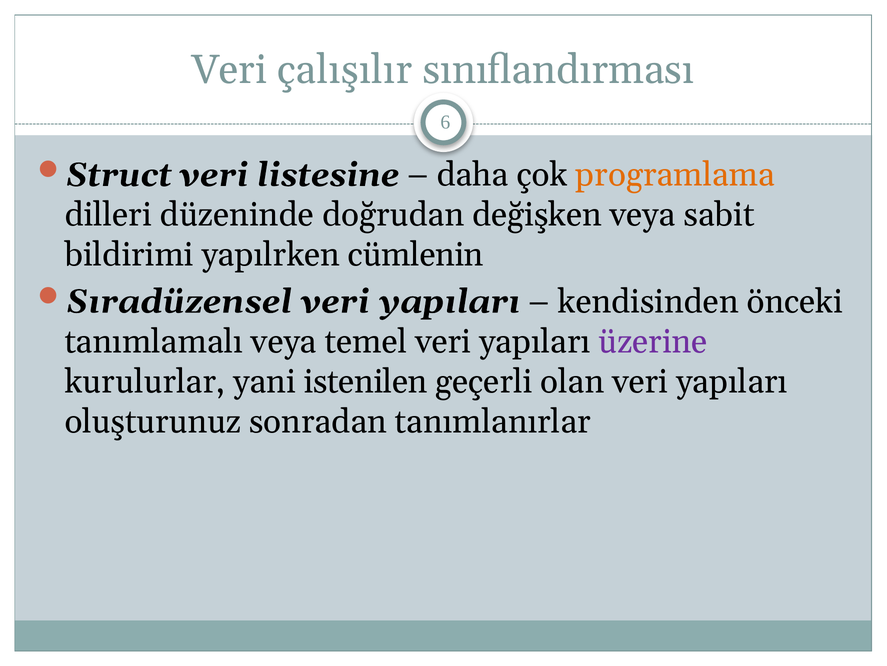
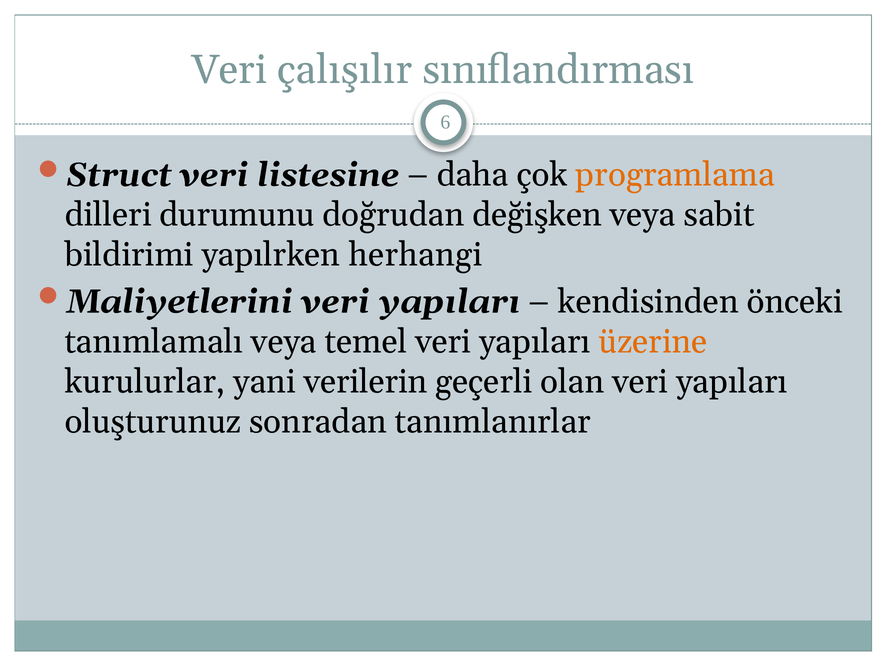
düzeninde: düzeninde -> durumunu (237, 215)
cümlenin: cümlenin -> herhangi (415, 255)
Sıradüzensel: Sıradüzensel -> Maliyetlerini (179, 301)
üzerine colour: purple -> orange (653, 341)
istenilen: istenilen -> verilerin (366, 381)
